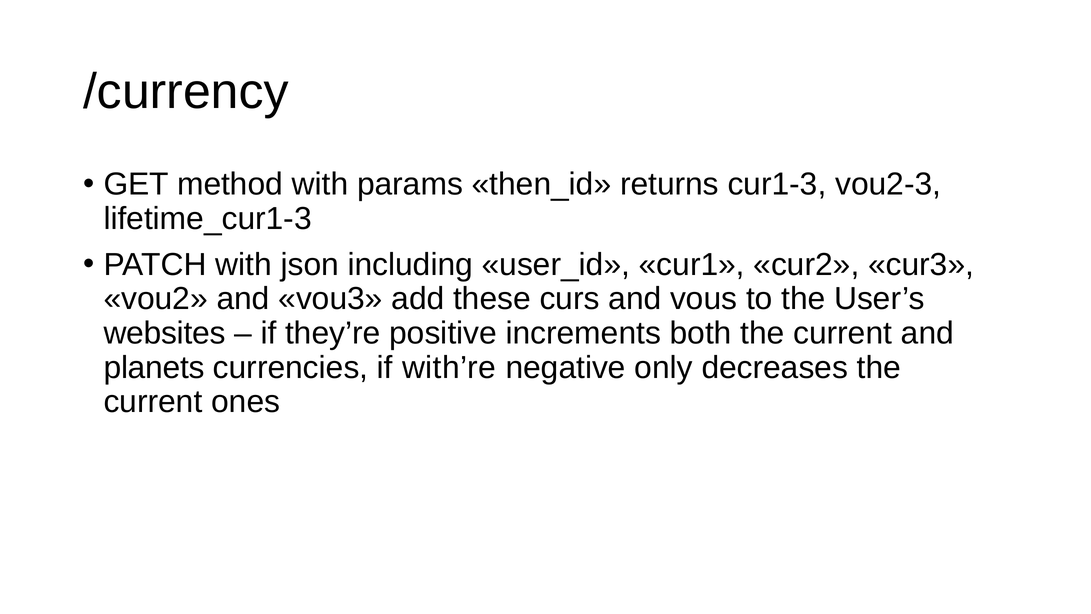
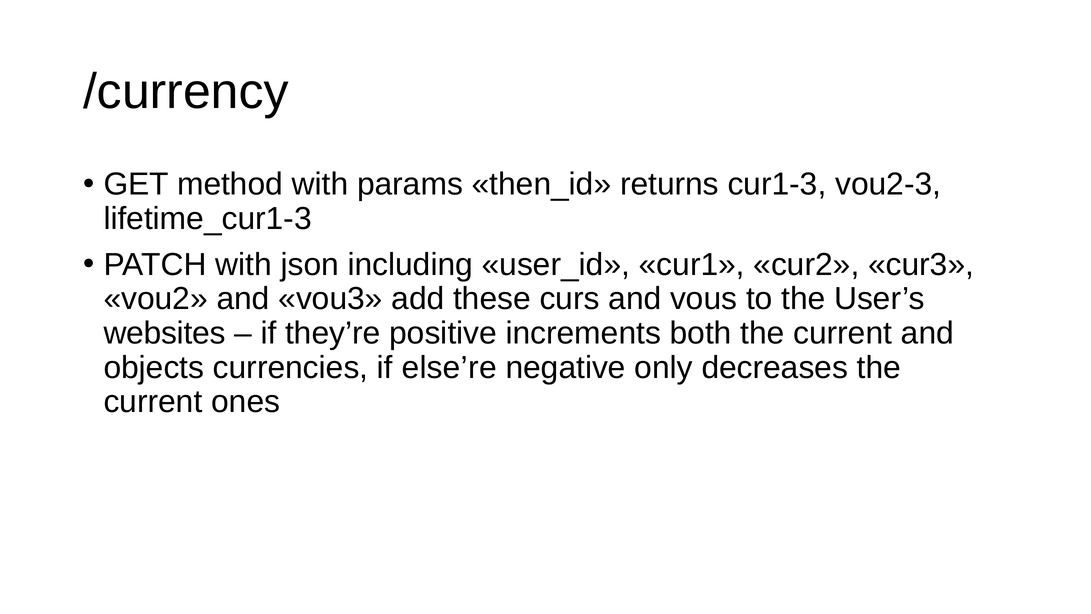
planets: planets -> objects (154, 367)
with’re: with’re -> else’re (449, 367)
